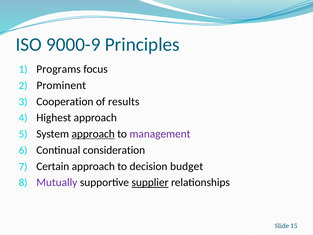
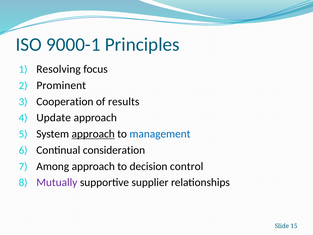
9000-9: 9000-9 -> 9000-1 (73, 45)
Programs: Programs -> Resolving (59, 69)
Highest: Highest -> Update (54, 118)
management colour: purple -> blue (160, 134)
Certain: Certain -> Among (53, 166)
budget: budget -> control (187, 166)
supplier underline: present -> none (150, 182)
